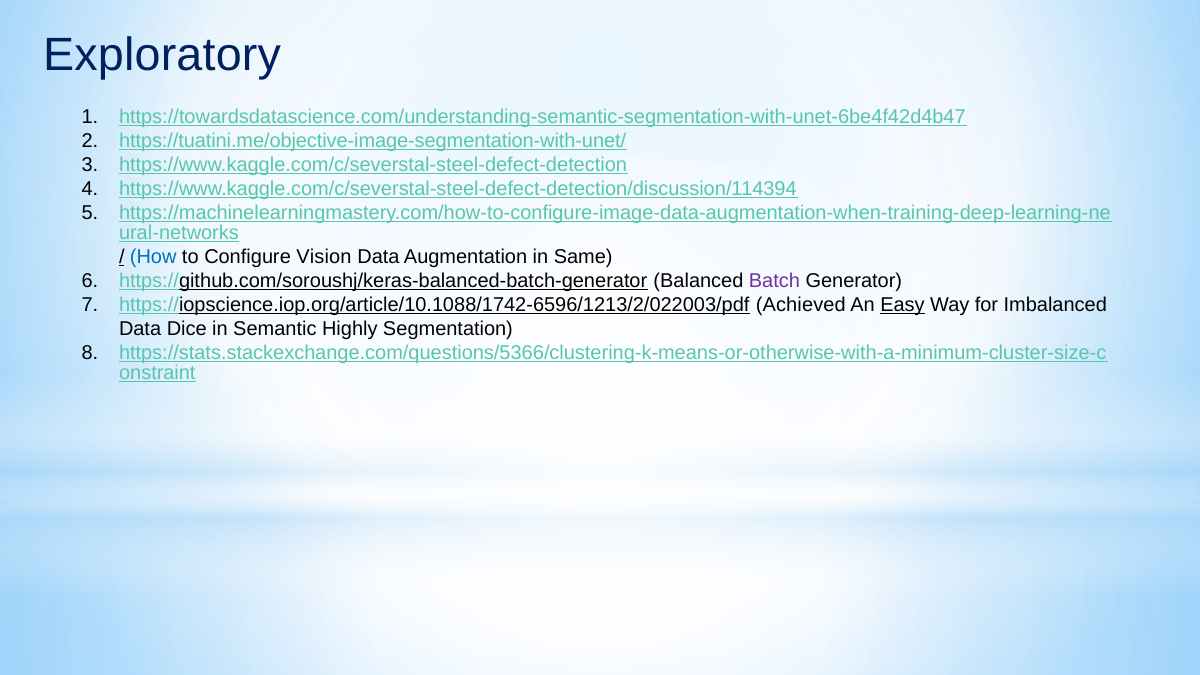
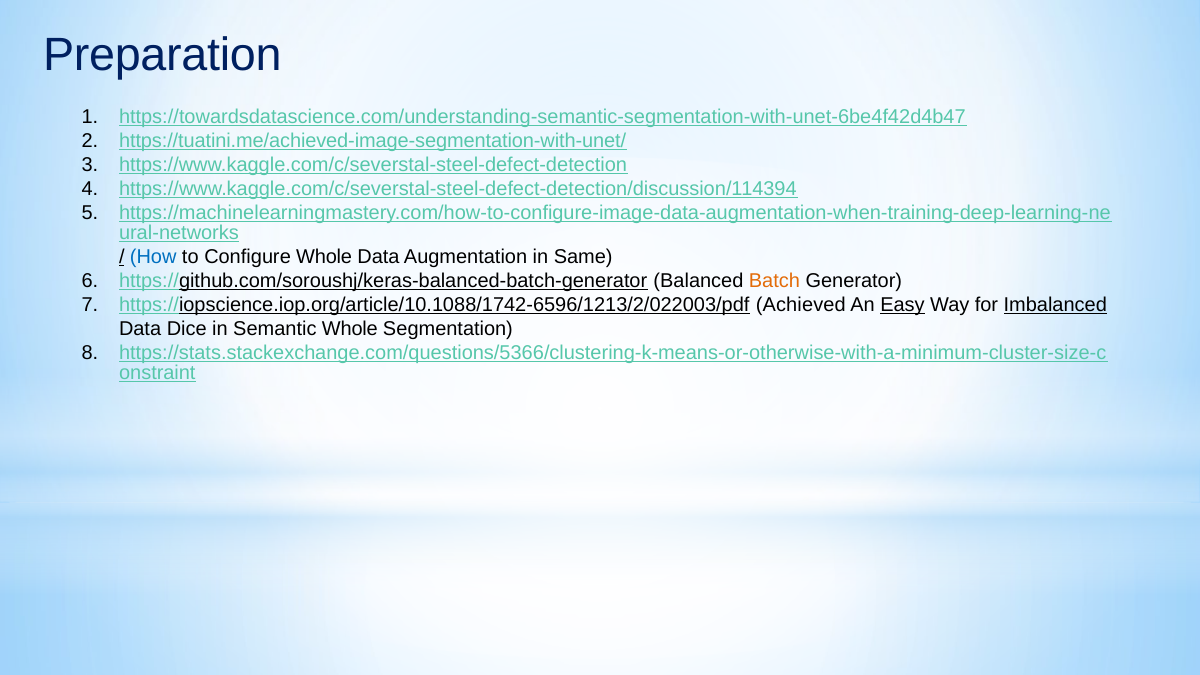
Exploratory: Exploratory -> Preparation (162, 55)
https://tuatini.me/objective-image-segmentation-with-unet/: https://tuatini.me/objective-image-segmentation-with-unet/ -> https://tuatini.me/achieved-image-segmentation-with-unet/ (373, 141)
Configure Vision: Vision -> Whole (324, 257)
Batch colour: purple -> orange (774, 281)
Imbalanced underline: none -> present (1055, 305)
Semantic Highly: Highly -> Whole (350, 329)
